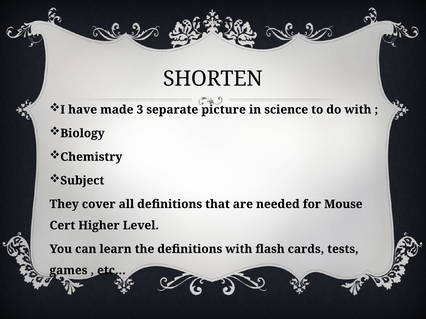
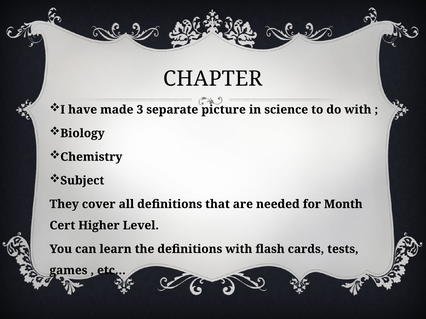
SHORTEN: SHORTEN -> CHAPTER (213, 79)
Mouse: Mouse -> Month (343, 204)
